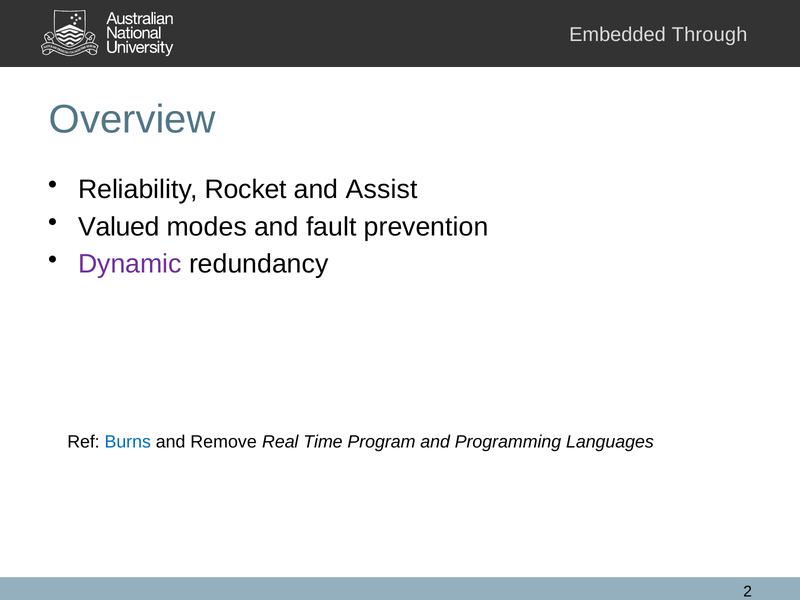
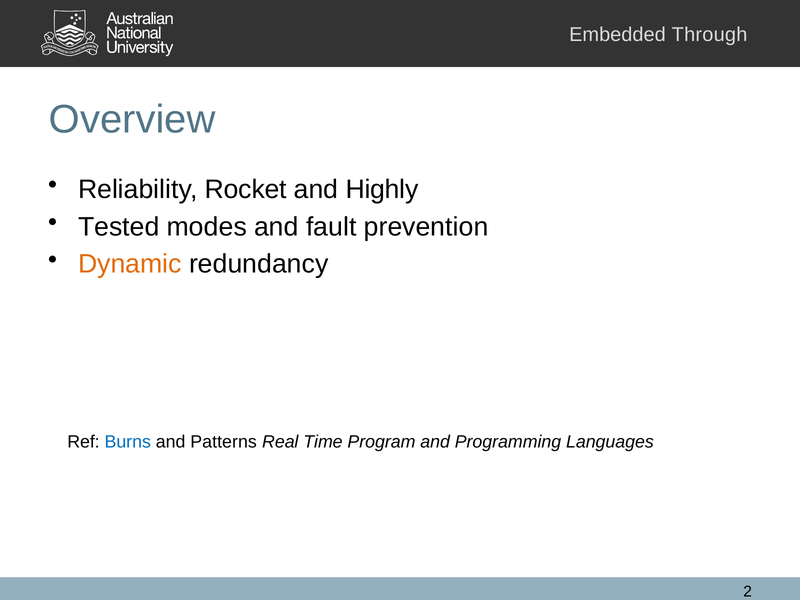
Assist: Assist -> Highly (382, 190)
Valued: Valued -> Tested (119, 227)
Dynamic colour: purple -> orange (130, 264)
Remove: Remove -> Patterns (224, 442)
